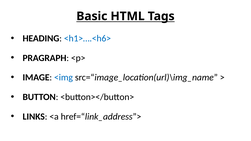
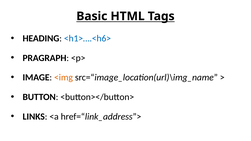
<img colour: blue -> orange (64, 78)
